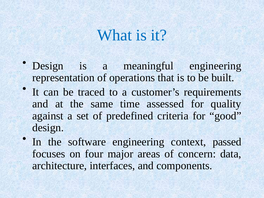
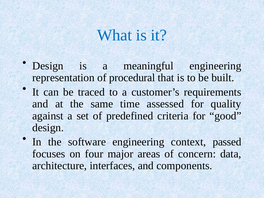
operations: operations -> procedural (132, 78)
